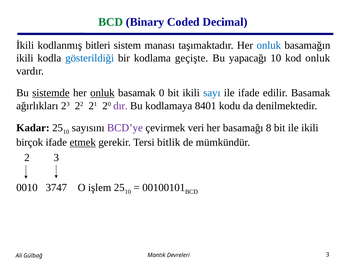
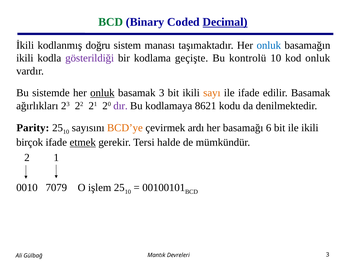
Decimal underline: none -> present (225, 22)
bitleri: bitleri -> doğru (98, 45)
gösterildiği colour: blue -> purple (90, 58)
yapacağı: yapacağı -> kontrolü (248, 58)
sistemde underline: present -> none (51, 93)
basamak 0: 0 -> 3 (162, 93)
sayı colour: blue -> orange (212, 93)
8401: 8401 -> 8621 (206, 106)
Kadar: Kadar -> Parity (33, 127)
BCD’ye colour: purple -> orange (125, 127)
veri: veri -> ardı (196, 127)
8: 8 -> 6 (269, 127)
bitlik: bitlik -> halde (169, 142)
2 3: 3 -> 1 (56, 157)
3747: 3747 -> 7079 (56, 187)
